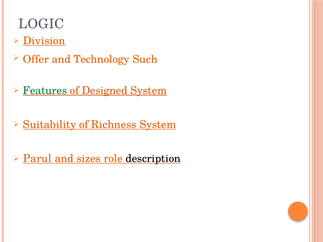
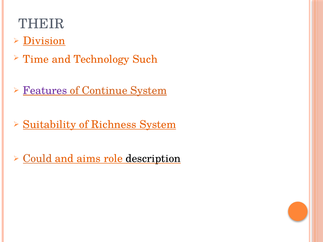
LOGIC: LOGIC -> THEIR (41, 24)
Offer: Offer -> Time (36, 59)
Features colour: green -> purple (45, 91)
Designed: Designed -> Continue (105, 91)
Parul: Parul -> Could (37, 159)
sizes: sizes -> aims (89, 159)
